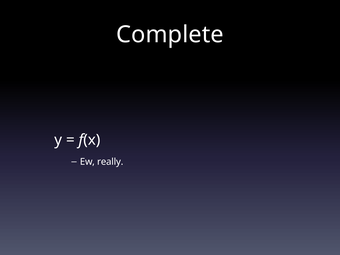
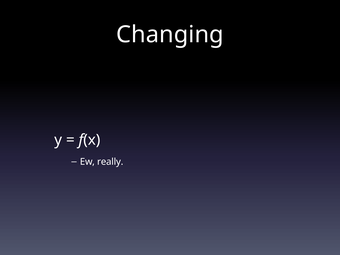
Complete: Complete -> Changing (170, 35)
